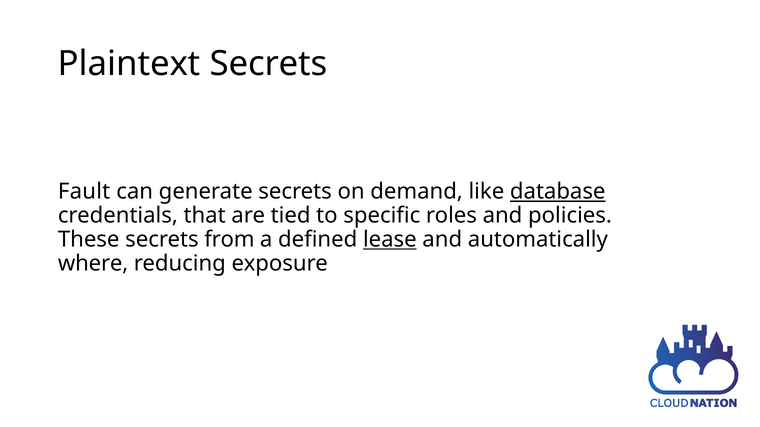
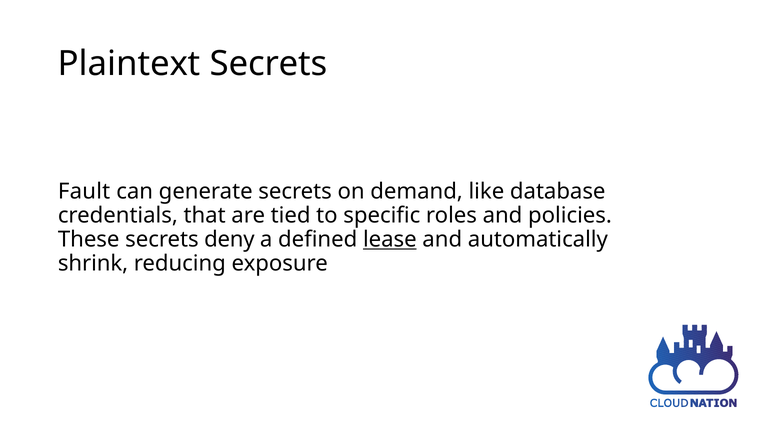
database underline: present -> none (558, 192)
from: from -> deny (229, 240)
where: where -> shrink (93, 264)
